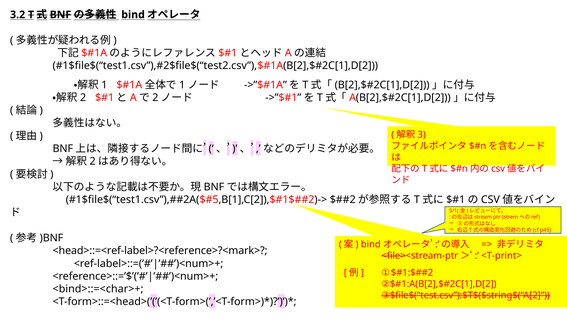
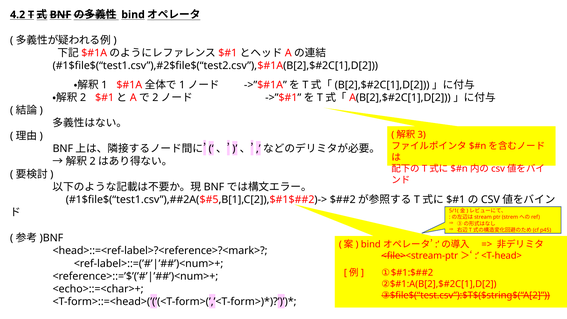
3.2: 3.2 -> 4.2 (18, 15)
<T-print>: <T-print> -> <T-head> (502, 256)
<bind>::=<char>+: <bind>::=<char>+ -> <echo>::=<char>+ (98, 289)
